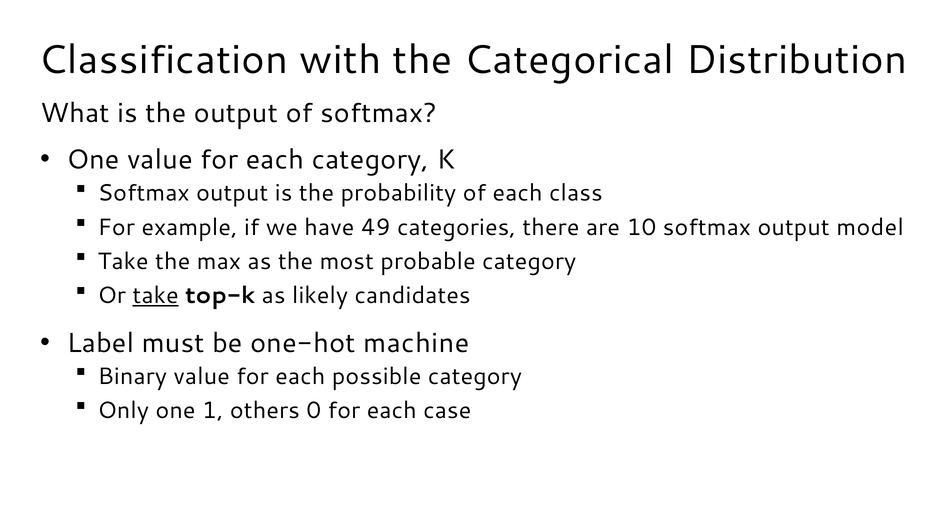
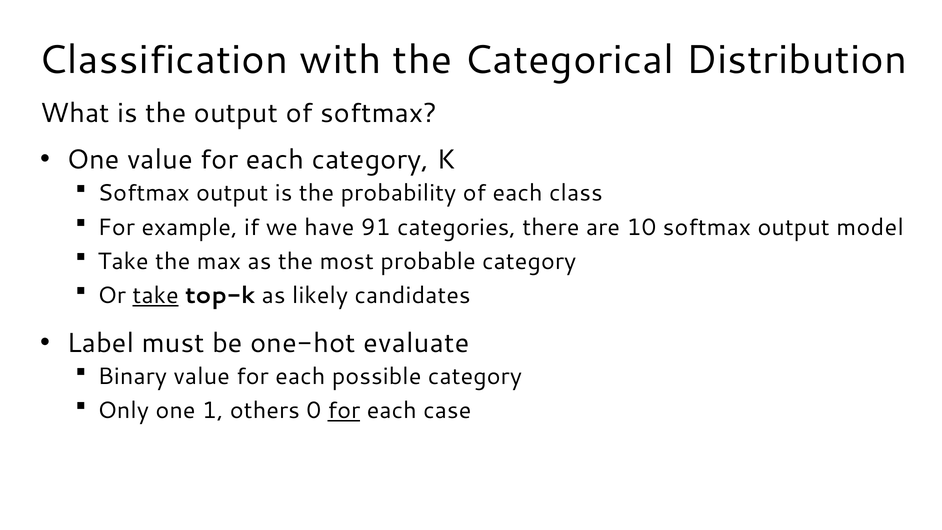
49: 49 -> 91 (376, 227)
machine: machine -> evaluate (416, 343)
for underline: none -> present (344, 410)
